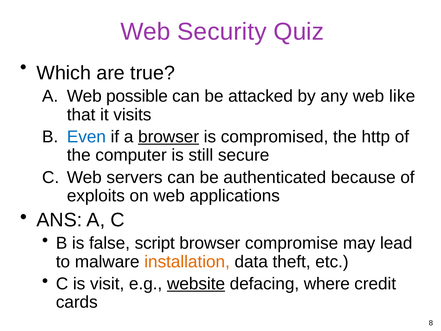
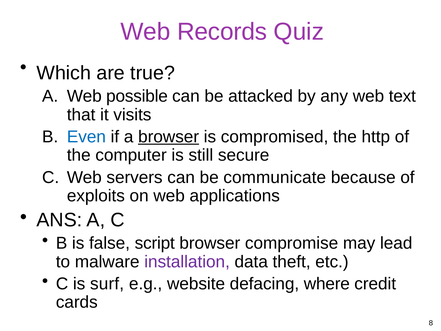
Security: Security -> Records (222, 32)
like: like -> text (402, 96)
authenticated: authenticated -> communicate (275, 177)
installation colour: orange -> purple (187, 262)
visit: visit -> surf (107, 284)
website underline: present -> none (196, 284)
